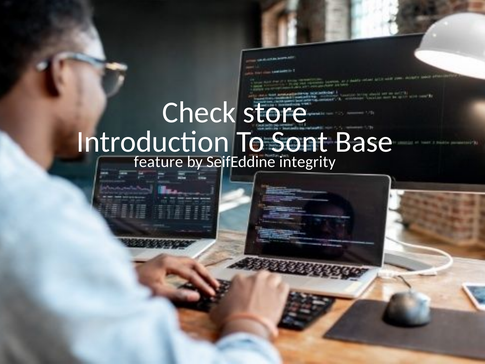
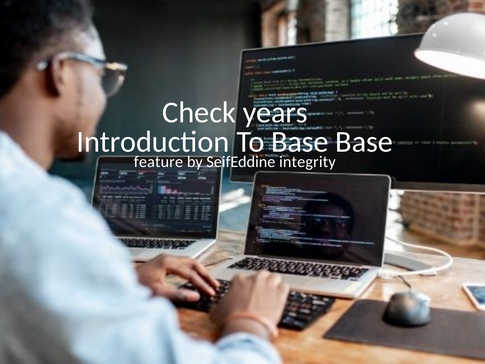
store: store -> years (275, 112)
To Sont: Sont -> Base (300, 142)
